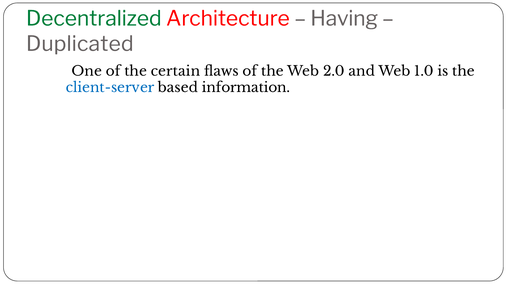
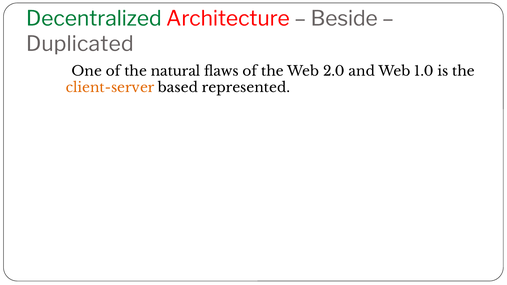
Having: Having -> Beside (344, 19)
certain: certain -> natural (176, 71)
client-server colour: blue -> orange (110, 88)
information: information -> represented (246, 88)
